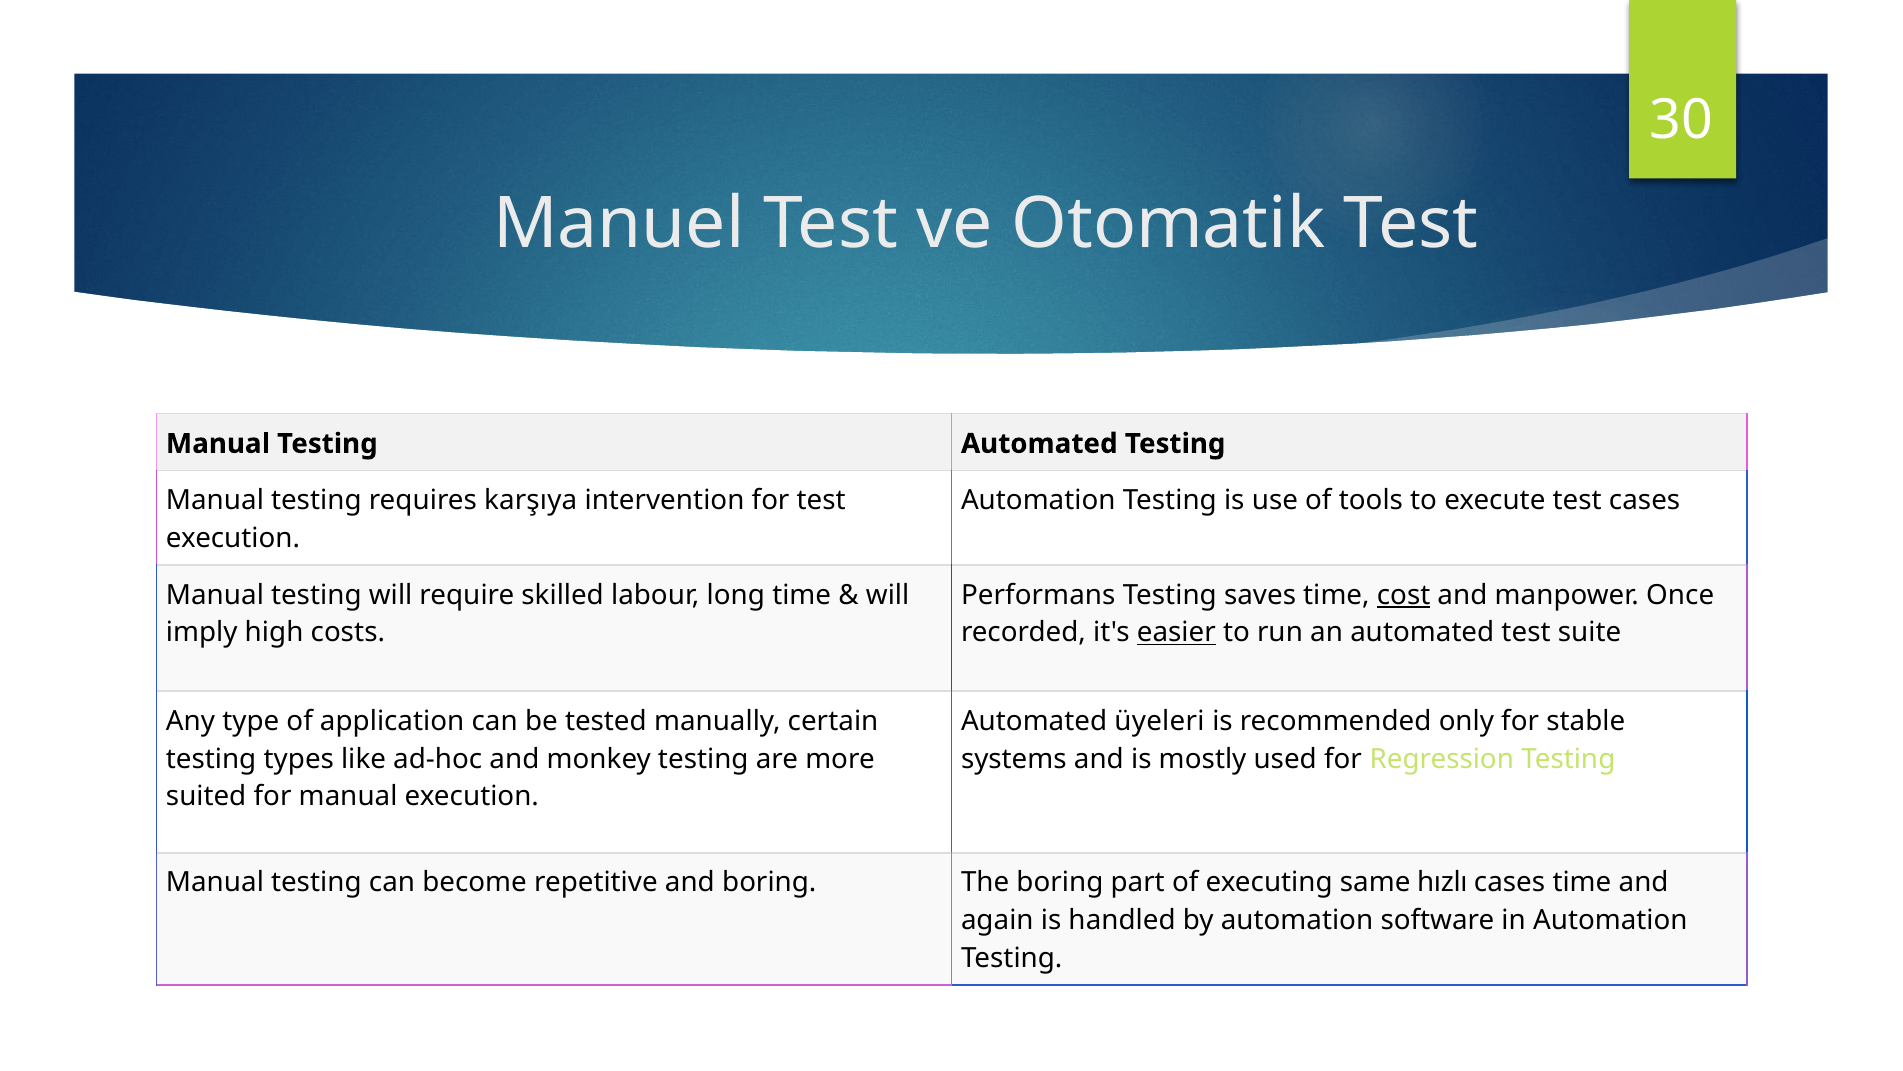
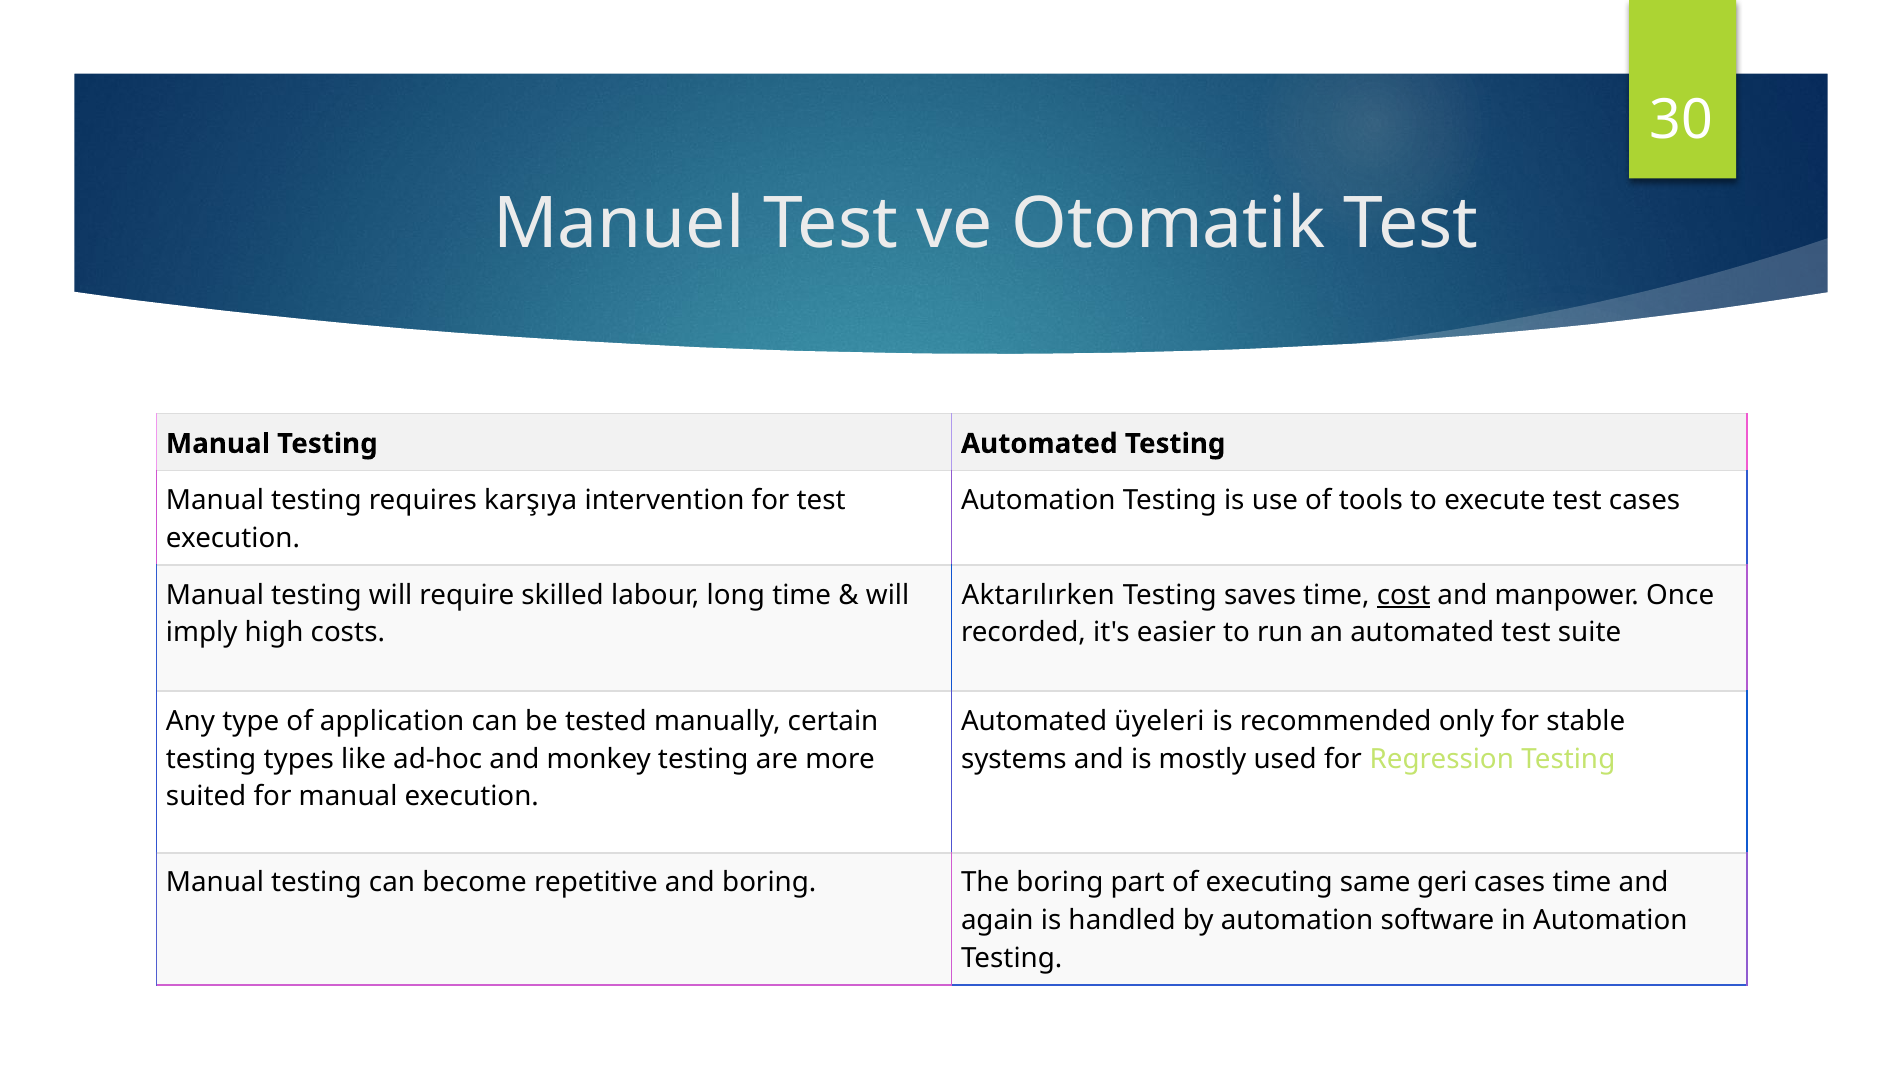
Performans: Performans -> Aktarılırken (1038, 595)
easier underline: present -> none (1176, 632)
hızlı: hızlı -> geri (1442, 882)
